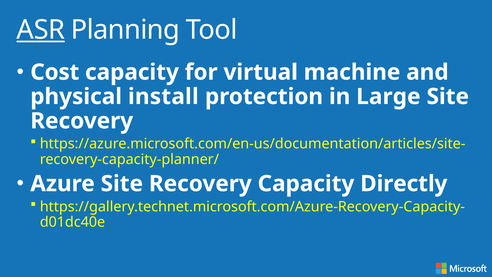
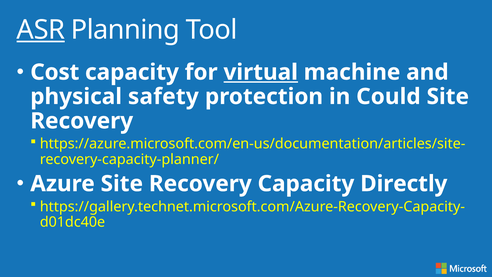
virtual underline: none -> present (261, 72)
install: install -> safety (163, 97)
Large: Large -> Could (388, 97)
